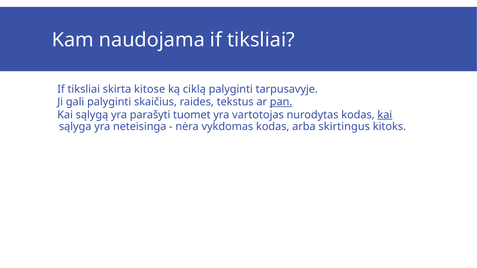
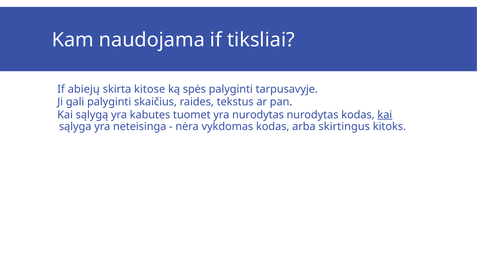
tiksliai: tiksliai -> abiejų (84, 89)
ciklą: ciklą -> spės (194, 89)
pan underline: present -> none (281, 102)
parašyti: parašyti -> kabutes (150, 115)
yra vartotojas: vartotojas -> nurodytas (258, 115)
